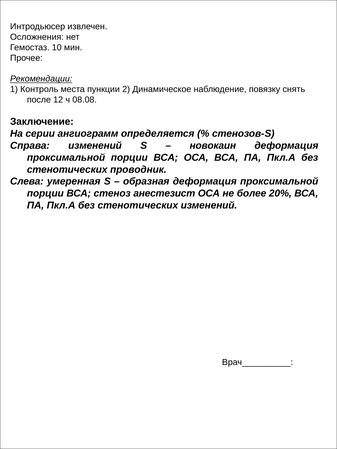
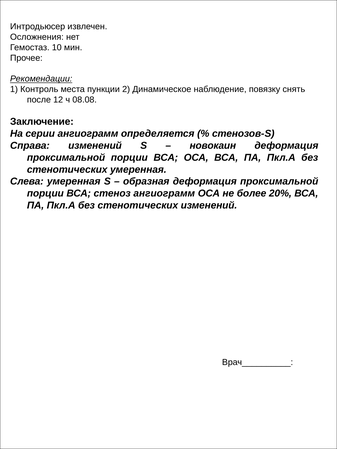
стенотических проводник: проводник -> умеренная (138, 170)
стеноз анестезист: анестезист -> ангиограмм (164, 194)
